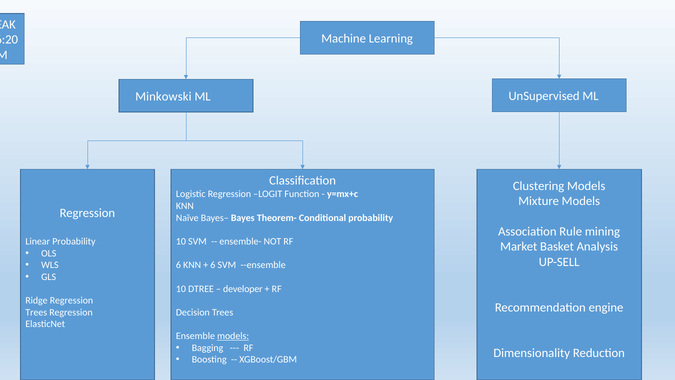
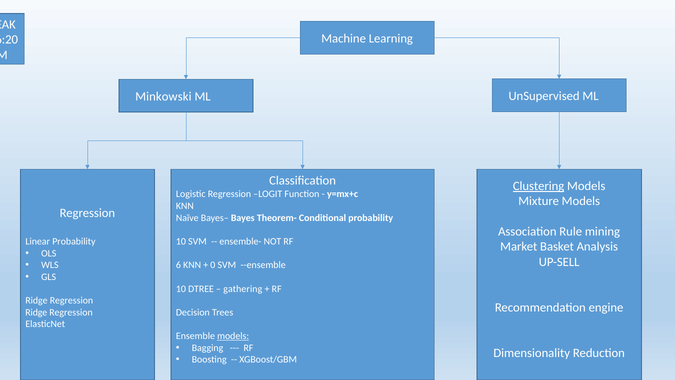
Clustering underline: none -> present (539, 186)
6: 6 -> 0 (213, 265)
developer: developer -> gathering (243, 289)
Trees: Trees -> Ridge (36, 312)
